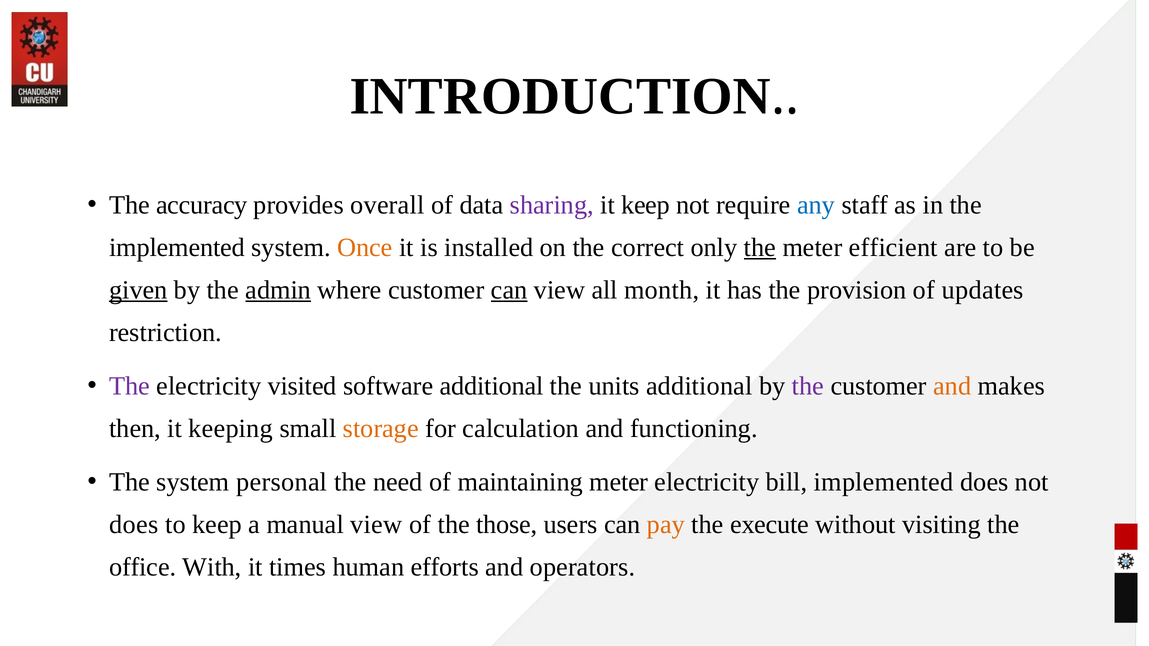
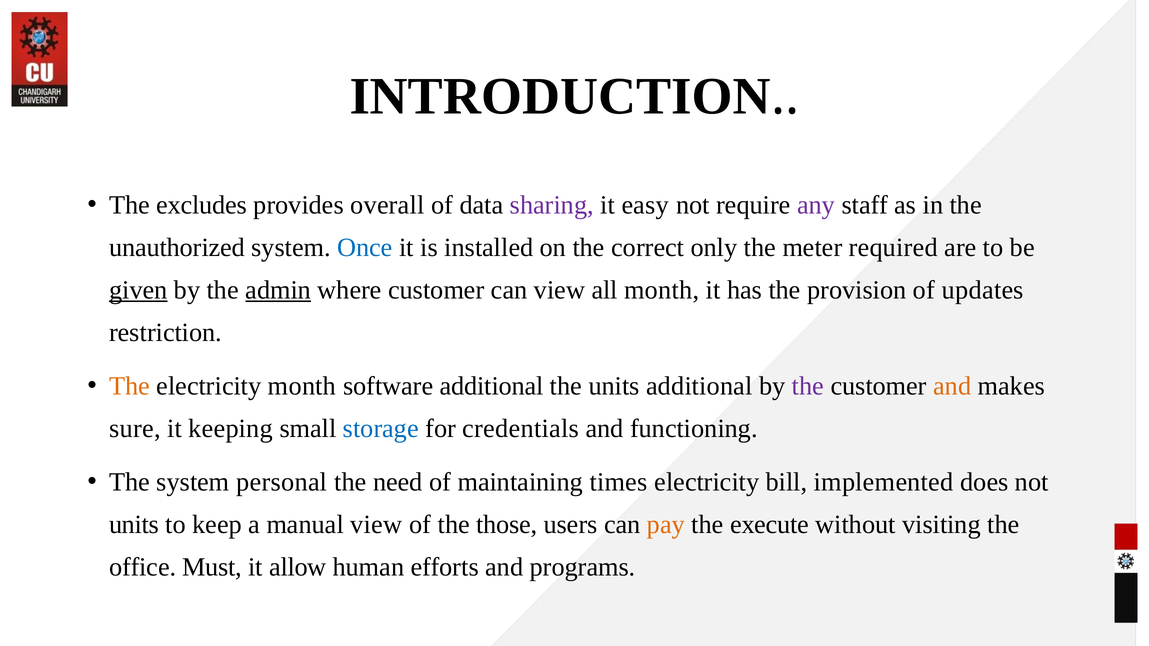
accuracy: accuracy -> excludes (202, 205)
it keep: keep -> easy (645, 205)
any colour: blue -> purple (816, 205)
implemented: implemented -> unauthorized (177, 248)
Once colour: orange -> blue (365, 248)
the underline: present -> none (760, 248)
efficient: efficient -> required (893, 248)
can underline: present -> none (509, 290)
The colour: purple -> orange (130, 386)
electricity visited: visited -> month (302, 386)
then: then -> sure (135, 429)
storage colour: orange -> blue (381, 429)
calculation: calculation -> credentials (521, 429)
maintaining meter: meter -> times (619, 482)
does: does -> units (134, 525)
With: With -> Must (212, 567)
times: times -> allow (298, 567)
operators: operators -> programs (583, 567)
